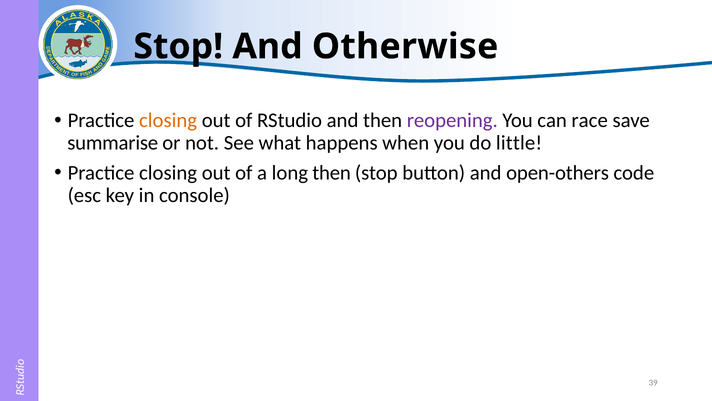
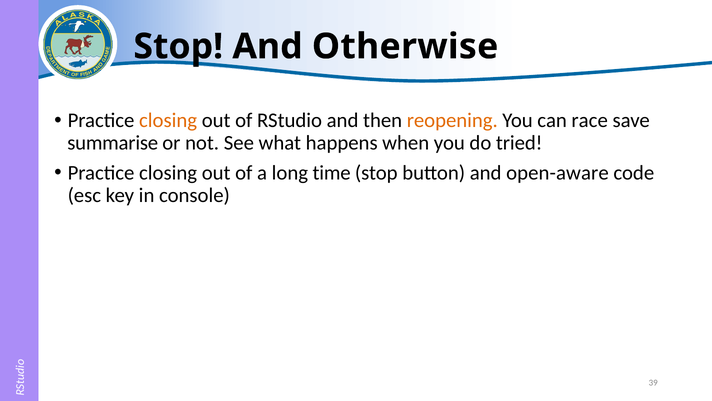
reopening colour: purple -> orange (452, 120)
little: little -> tried (519, 143)
long then: then -> time (332, 173)
open-others: open-others -> open-aware (557, 173)
